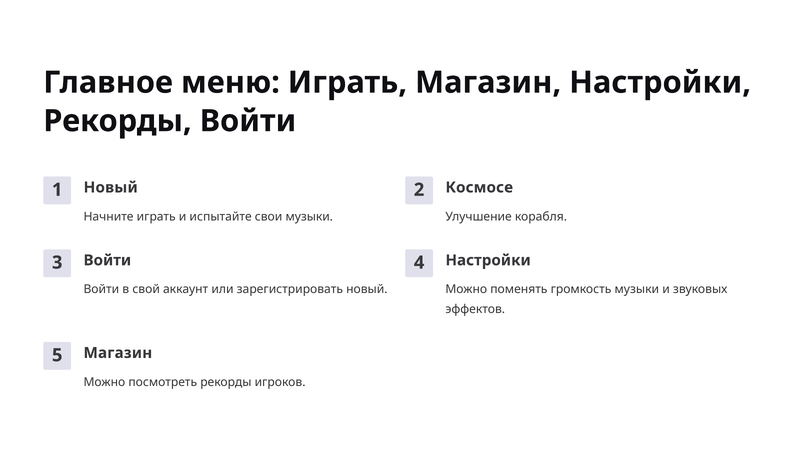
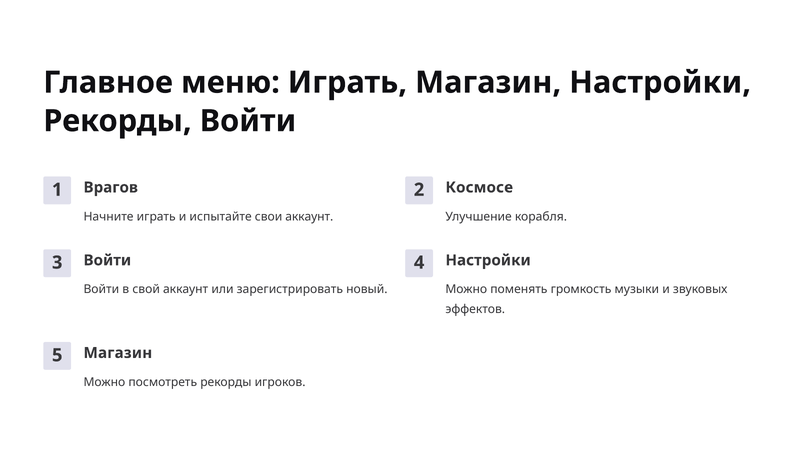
1 Новый: Новый -> Врагов (111, 187)
свои музыки: музыки -> аккаунт (309, 216)
